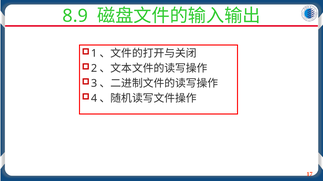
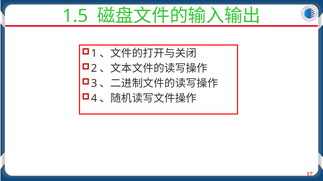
8.9: 8.9 -> 1.5 (75, 16)
